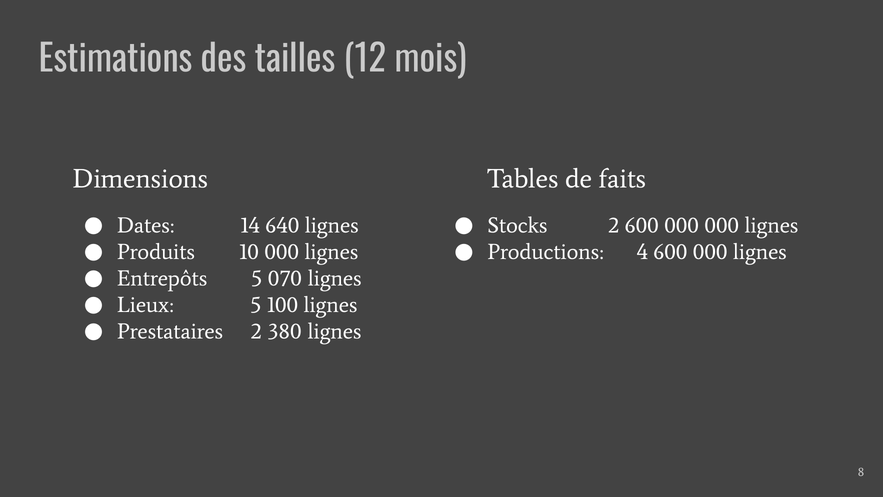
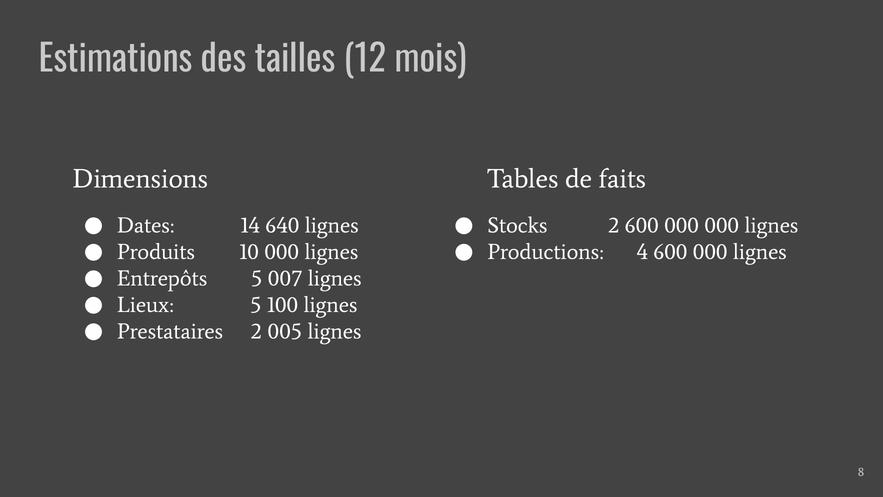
070: 070 -> 007 (285, 278)
380: 380 -> 005 (285, 331)
